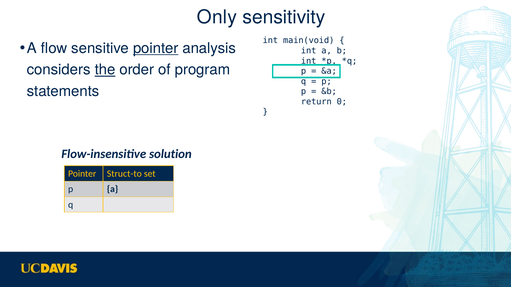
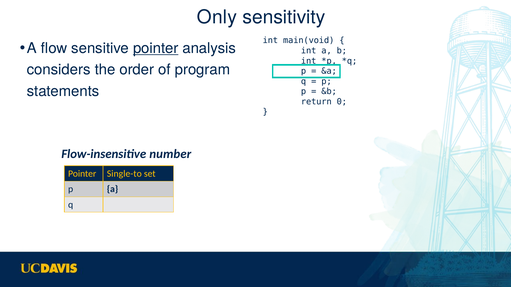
the underline: present -> none (105, 70)
solution: solution -> number (170, 154)
Struct-to: Struct-to -> Single-to (124, 174)
